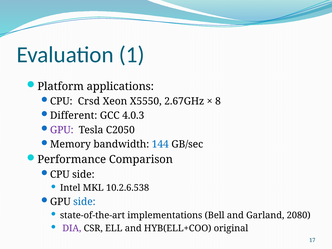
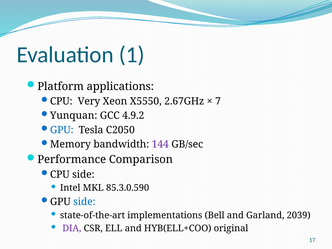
Crsd: Crsd -> Very (89, 101)
8: 8 -> 7 (218, 101)
Different: Different -> Yunquan (74, 116)
4.0.3: 4.0.3 -> 4.9.2 (133, 116)
GPU colour: purple -> blue (62, 130)
144 colour: blue -> purple (160, 144)
10.2.6.538: 10.2.6.538 -> 85.3.0.590 (128, 188)
2080: 2080 -> 2039 (299, 215)
